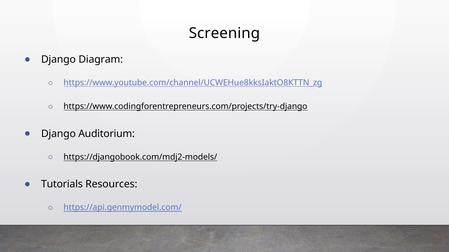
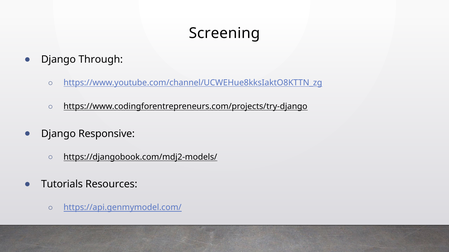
Diagram: Diagram -> Through (101, 60)
Auditorium: Auditorium -> Responsive (107, 134)
